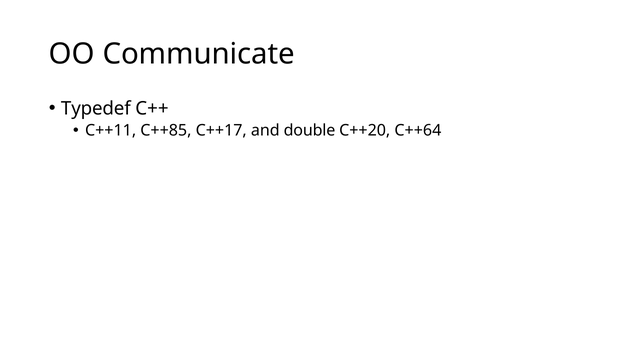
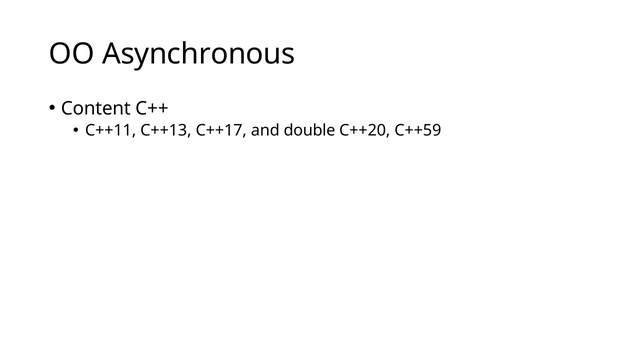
Communicate: Communicate -> Asynchronous (199, 54)
Typedef: Typedef -> Content (96, 109)
C++85: C++85 -> C++13 (166, 131)
C++64: C++64 -> C++59 (418, 131)
